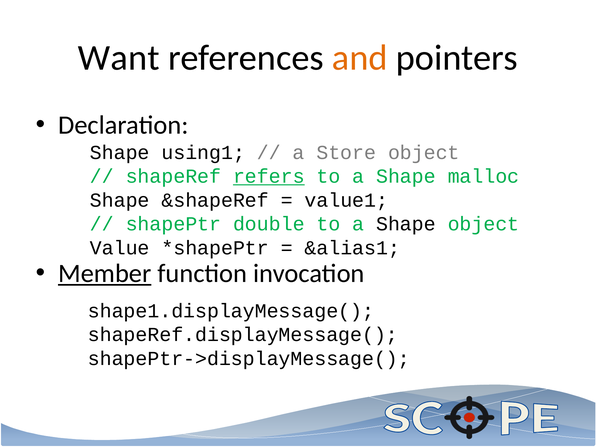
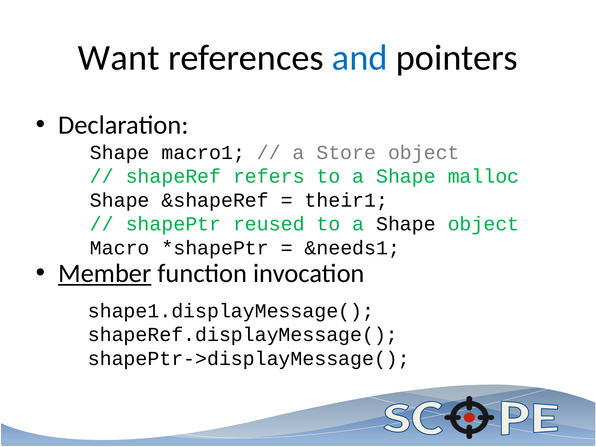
and colour: orange -> blue (360, 58)
using1: using1 -> macro1 (203, 152)
refers underline: present -> none (269, 176)
value1: value1 -> their1 (346, 200)
double: double -> reused (269, 224)
Value: Value -> Macro (120, 248)
&alias1: &alias1 -> &needs1 (352, 248)
